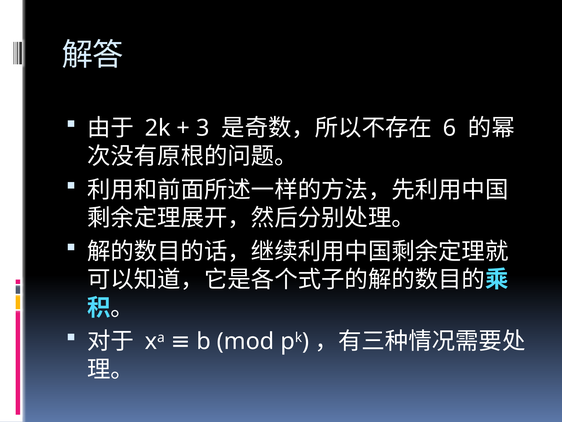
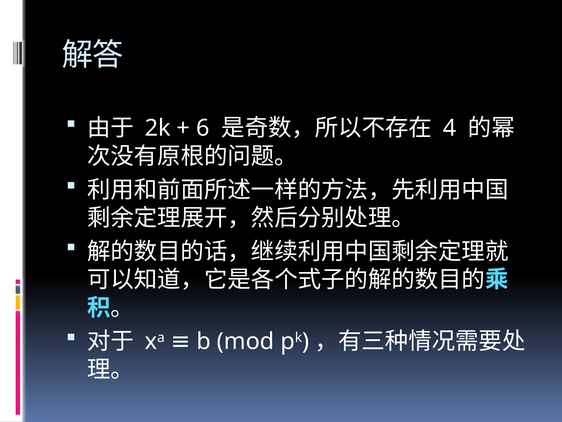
3: 3 -> 6 (203, 128)
6: 6 -> 4 (450, 128)
